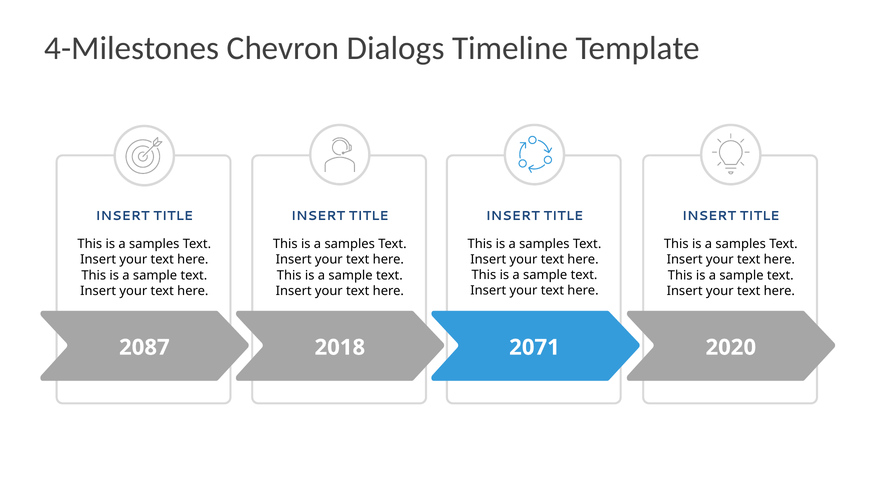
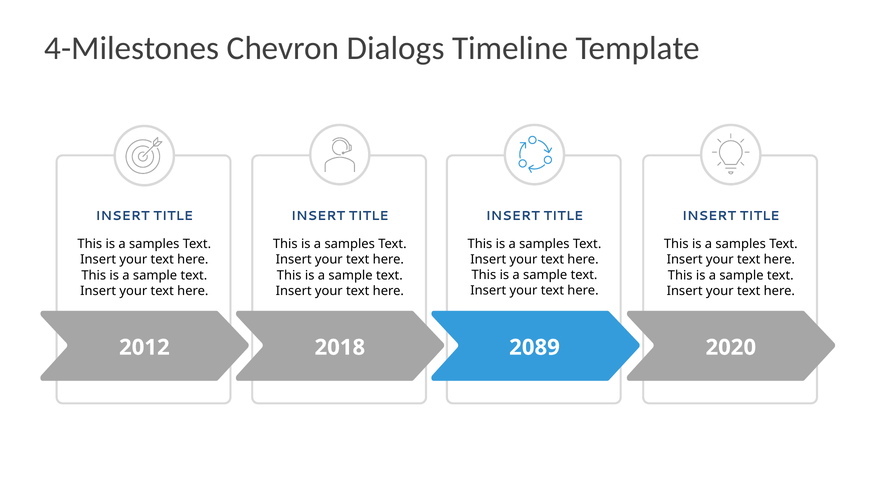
2087: 2087 -> 2012 (144, 347)
2071: 2071 -> 2089 (535, 347)
